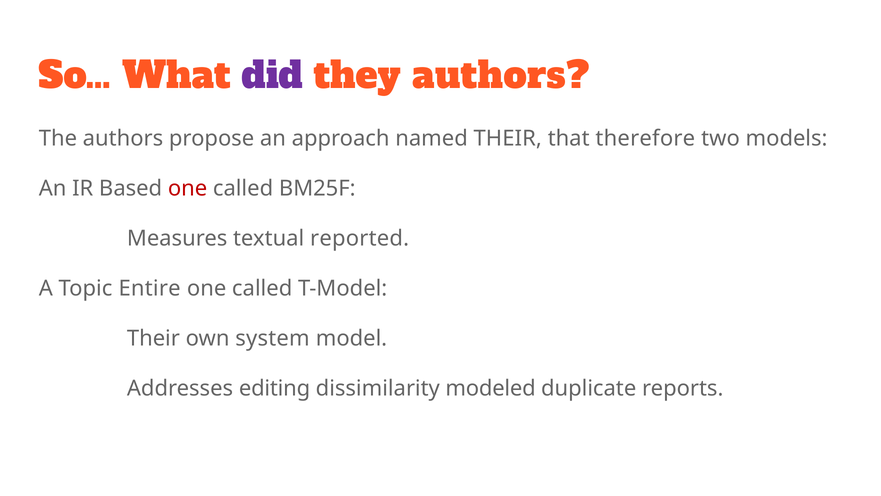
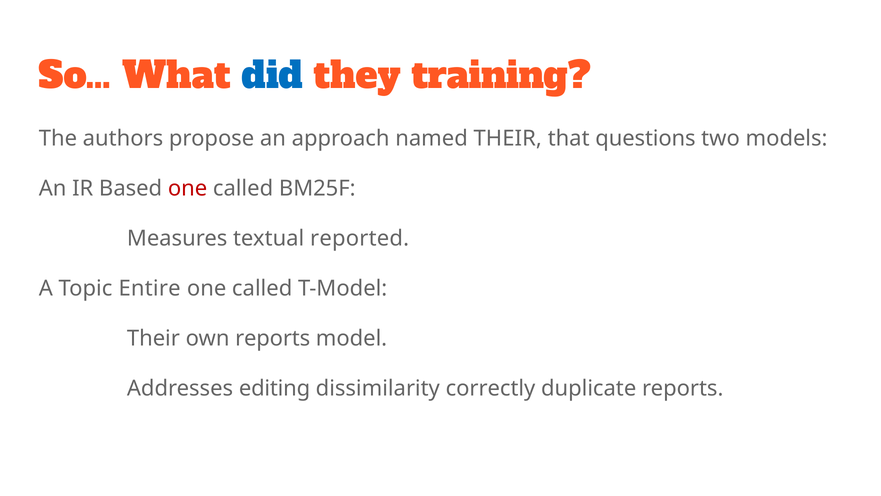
did colour: purple -> blue (272, 76)
they authors: authors -> training (501, 76)
therefore: therefore -> questions (645, 139)
own system: system -> reports (273, 338)
modeled: modeled -> correctly (490, 388)
